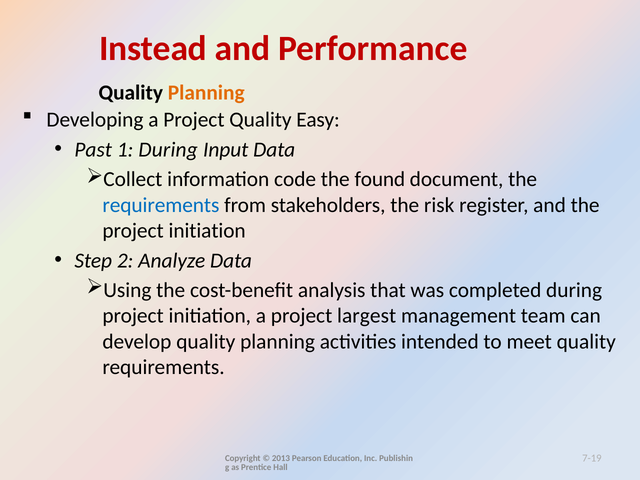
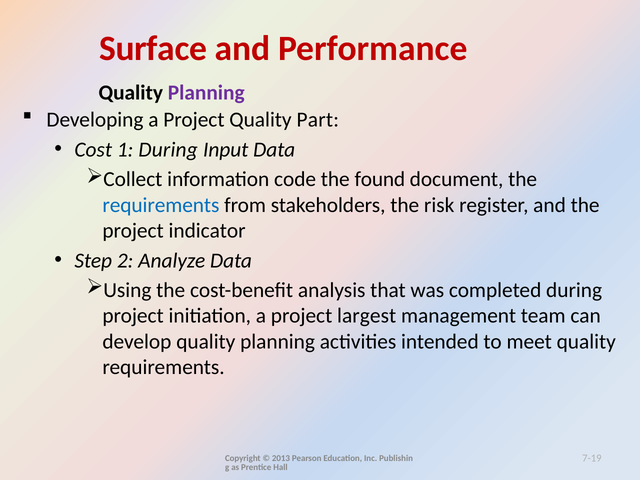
Instead: Instead -> Surface (153, 48)
Planning colour: orange -> purple (206, 93)
Easy: Easy -> Part (318, 120)
Past: Past -> Cost (93, 150)
initiation: initiation -> indicator (207, 231)
